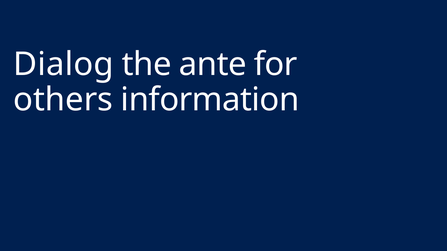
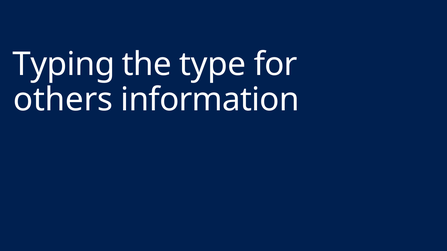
Dialog: Dialog -> Typing (64, 64)
ante: ante -> type (213, 64)
